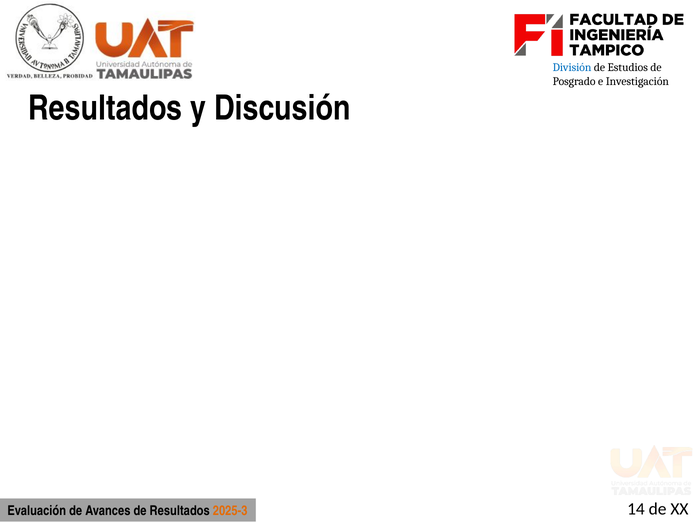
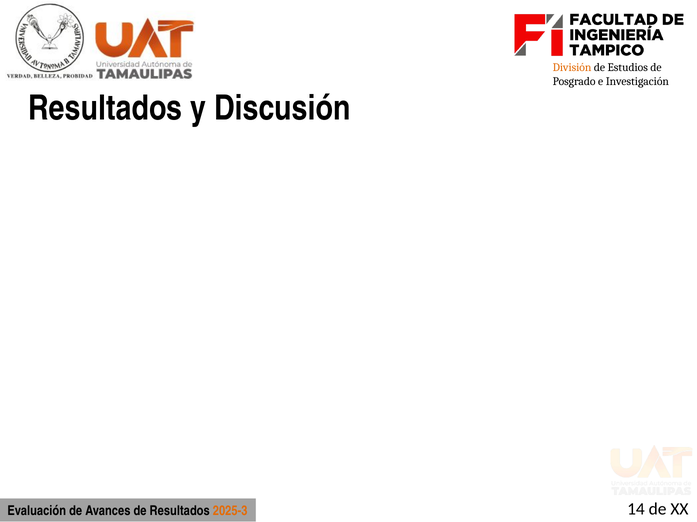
División colour: blue -> orange (572, 68)
